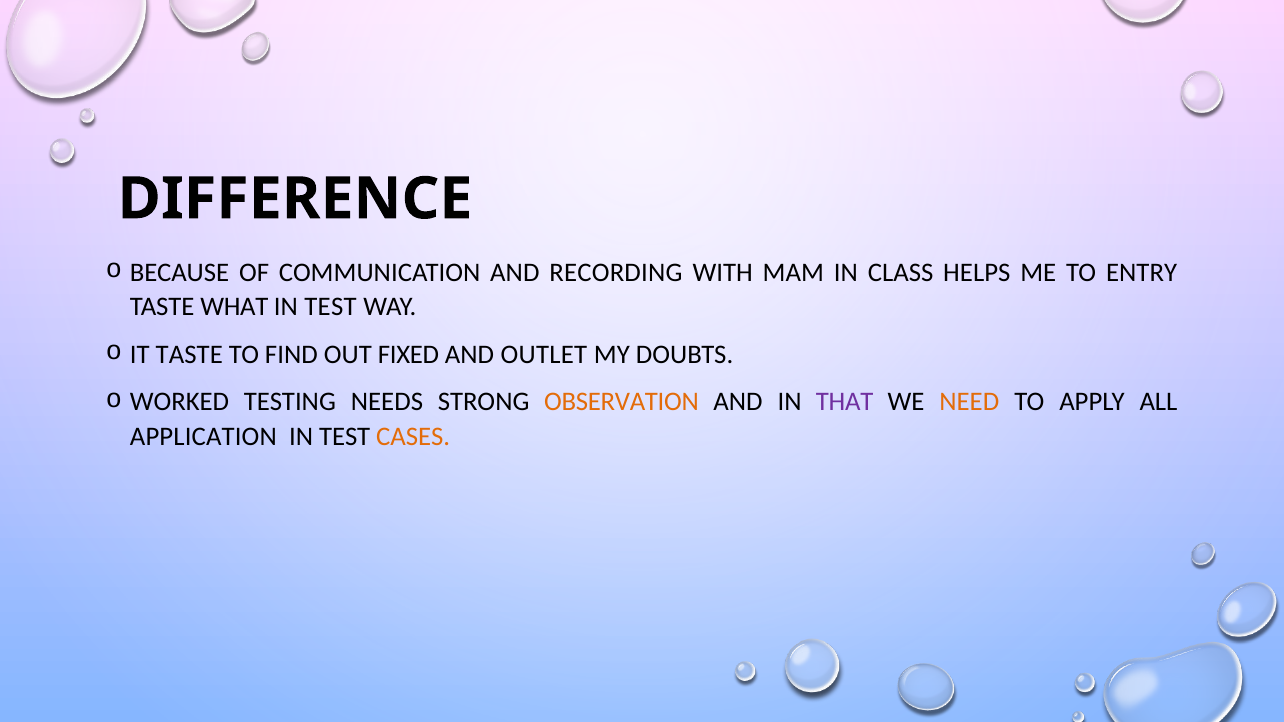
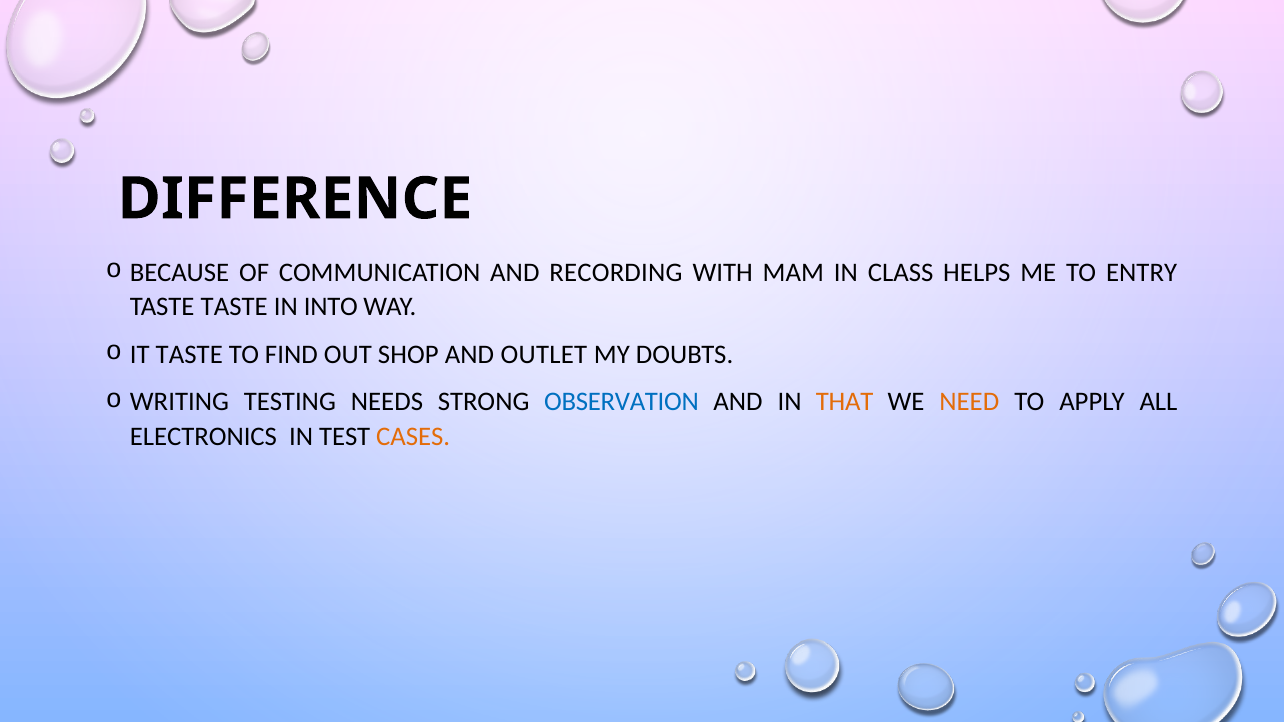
TASTE WHAT: WHAT -> TASTE (234, 307)
TEST: TEST -> INTO (331, 307)
FIXED: FIXED -> SHOP (408, 355)
WORKED: WORKED -> WRITING (179, 402)
OBSERVATION colour: orange -> blue (622, 402)
THAT colour: purple -> orange (845, 402)
APPLICATION: APPLICATION -> ELECTRONICS (203, 437)
